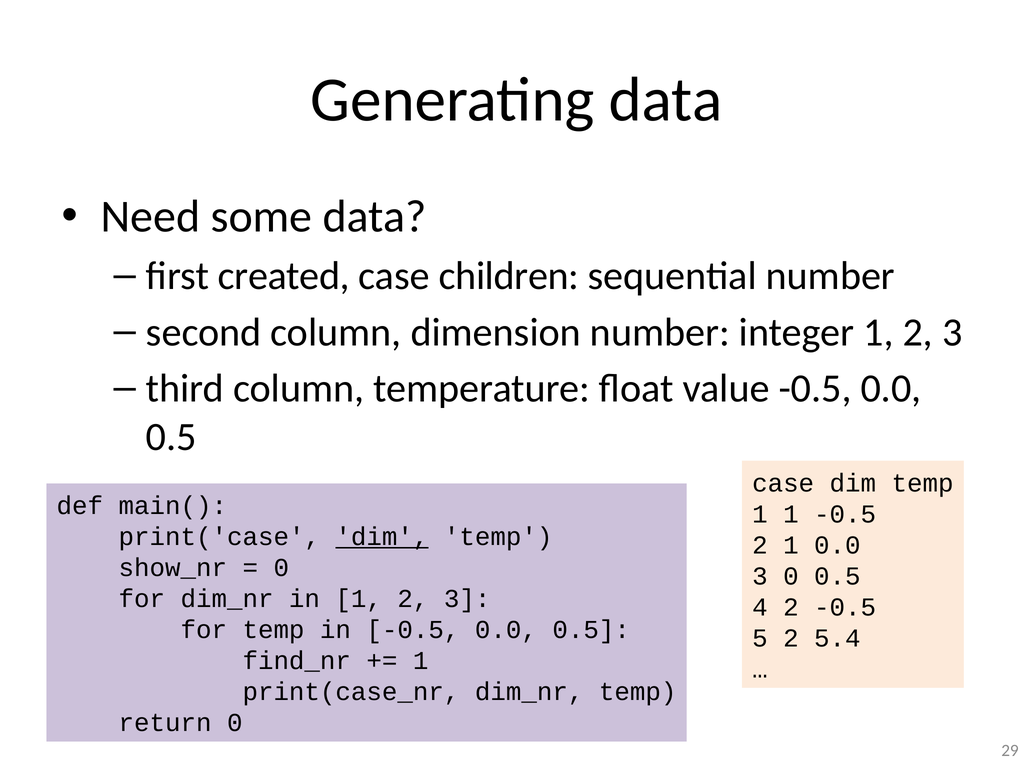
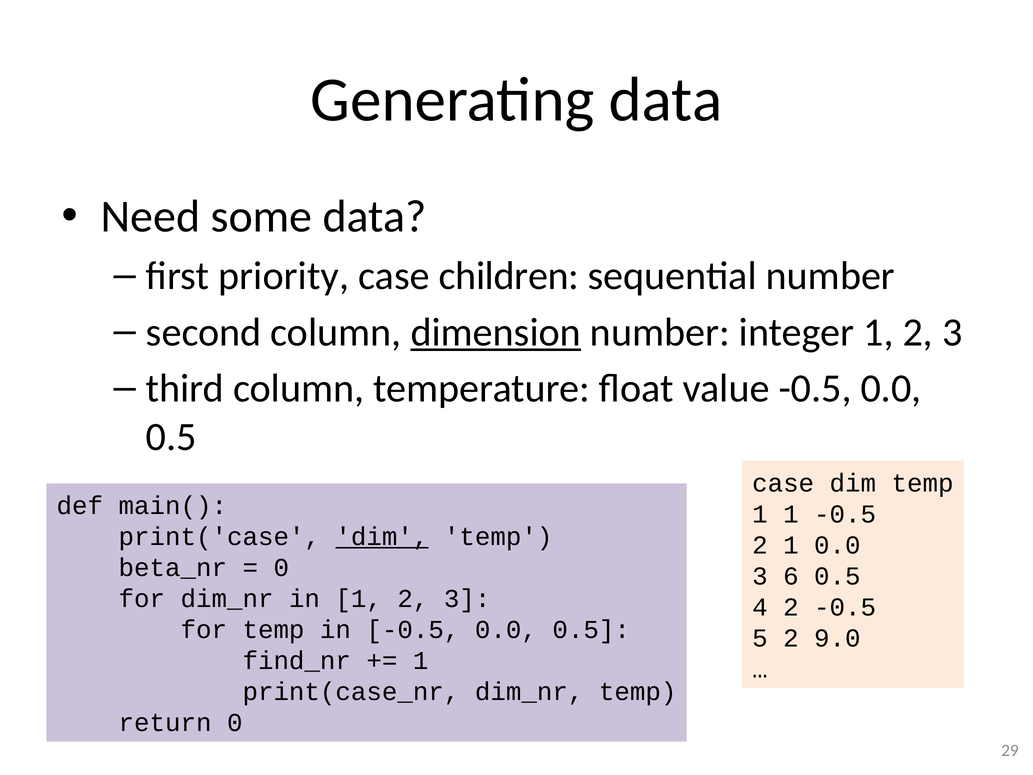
created: created -> priority (284, 276)
dimension underline: none -> present (496, 332)
show_nr: show_nr -> beta_nr (173, 568)
3 0: 0 -> 6 (791, 576)
5.4: 5.4 -> 9.0 (837, 638)
